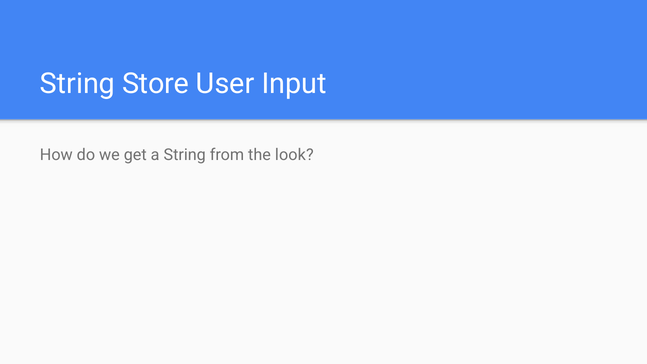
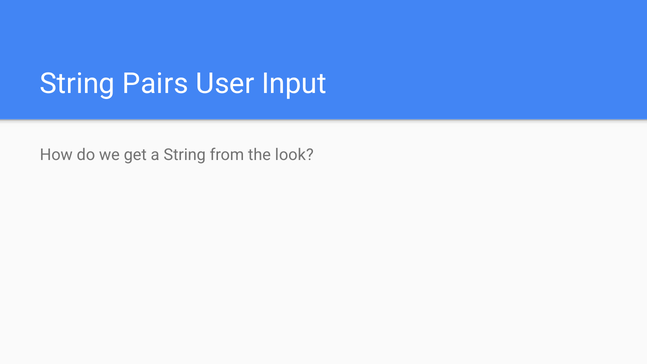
Store: Store -> Pairs (155, 84)
